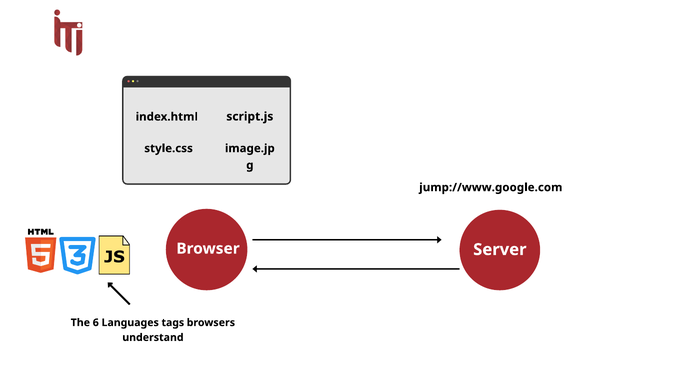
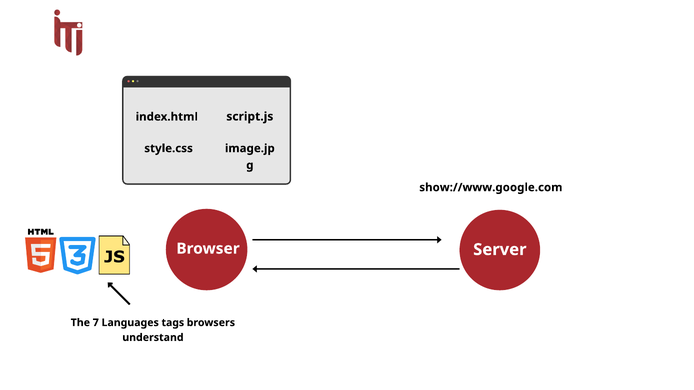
jump://www.google.com: jump://www.google.com -> show://www.google.com (491, 188)
6: 6 -> 7 (96, 323)
